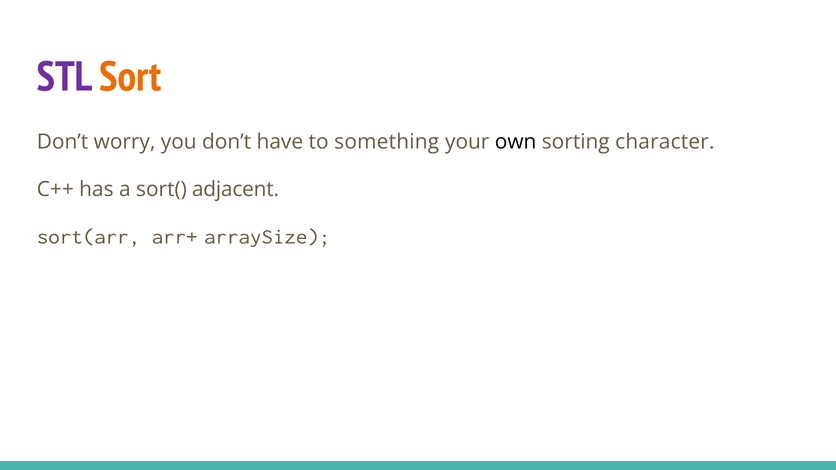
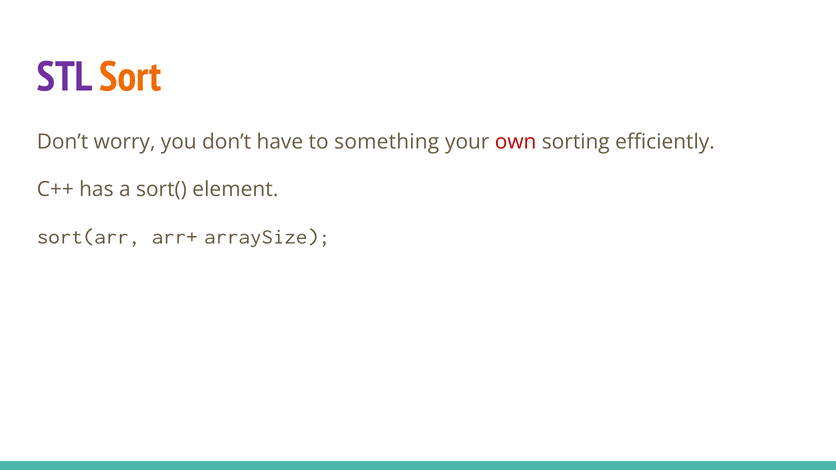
own colour: black -> red (516, 142)
character: character -> efficiently (665, 142)
adjacent: adjacent -> element (235, 189)
